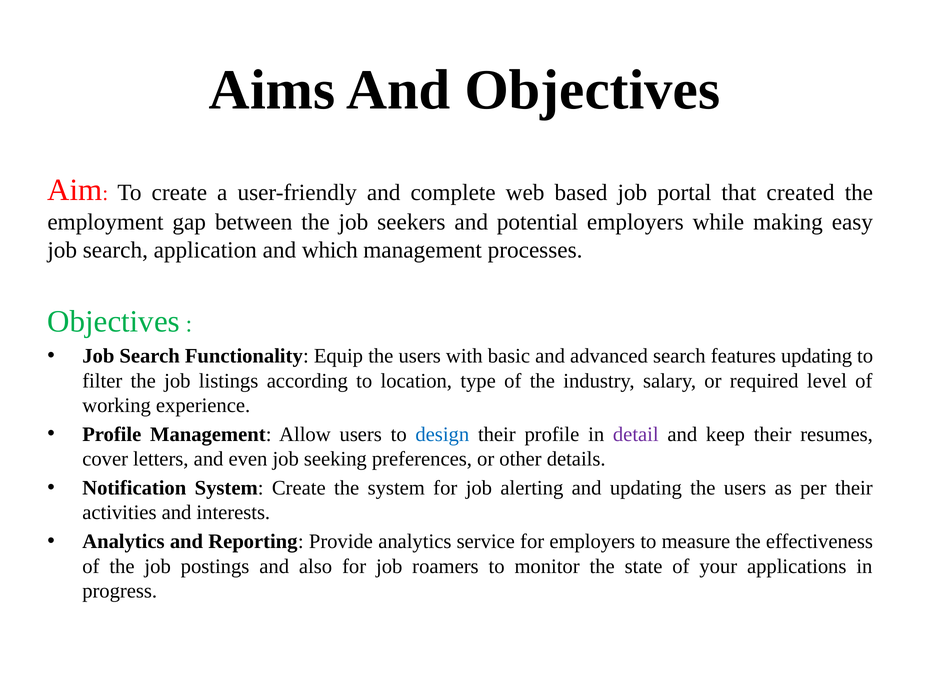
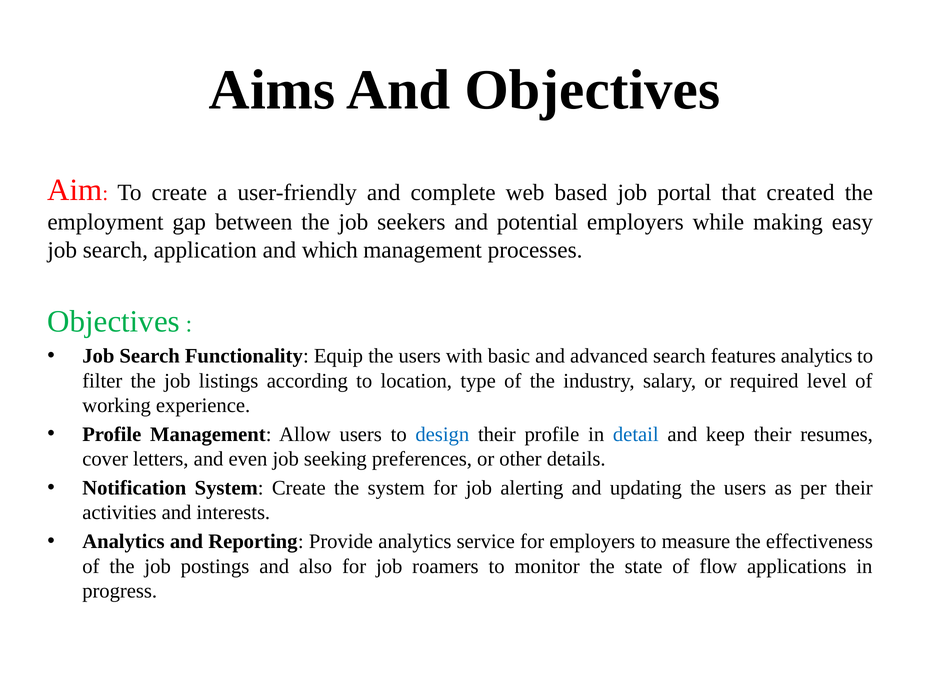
features updating: updating -> analytics (817, 356)
detail colour: purple -> blue (636, 435)
your: your -> flow (718, 567)
